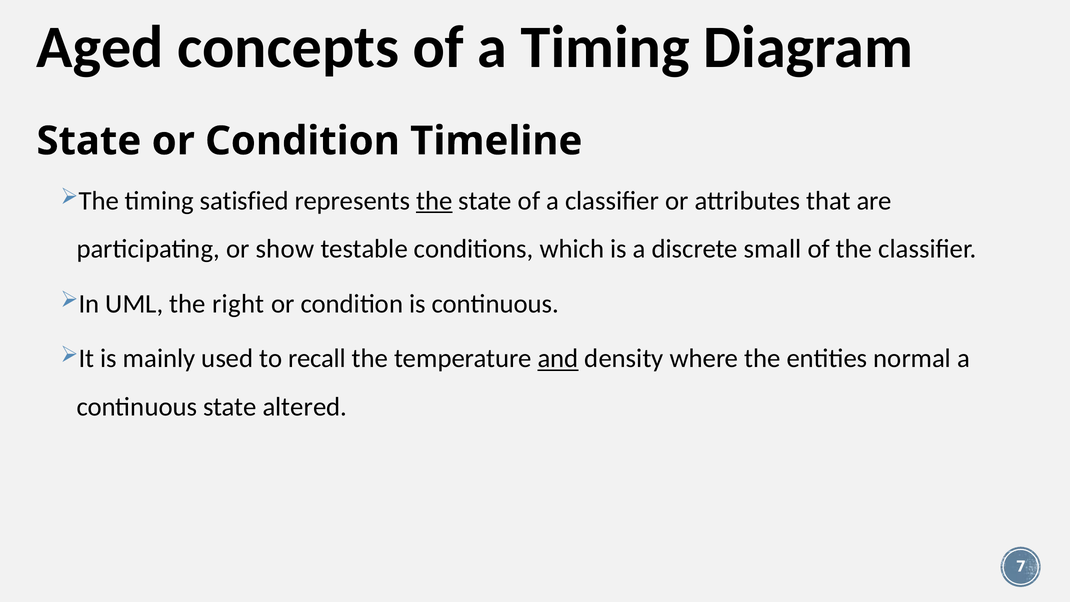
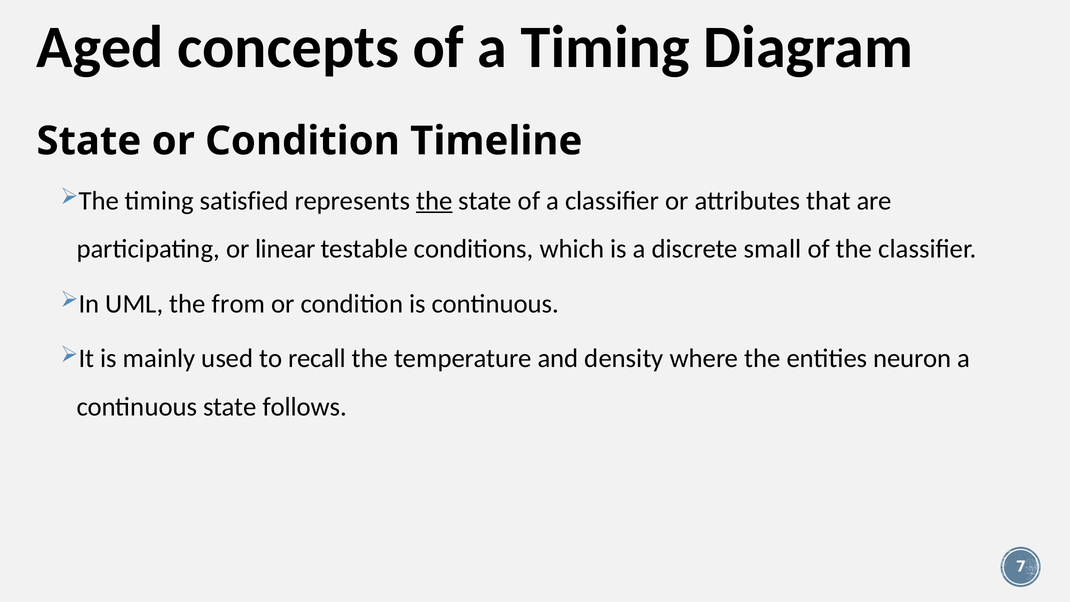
show: show -> linear (285, 249)
right: right -> from (238, 304)
and underline: present -> none (558, 359)
normal: normal -> neuron (912, 359)
altered: altered -> follows (305, 407)
